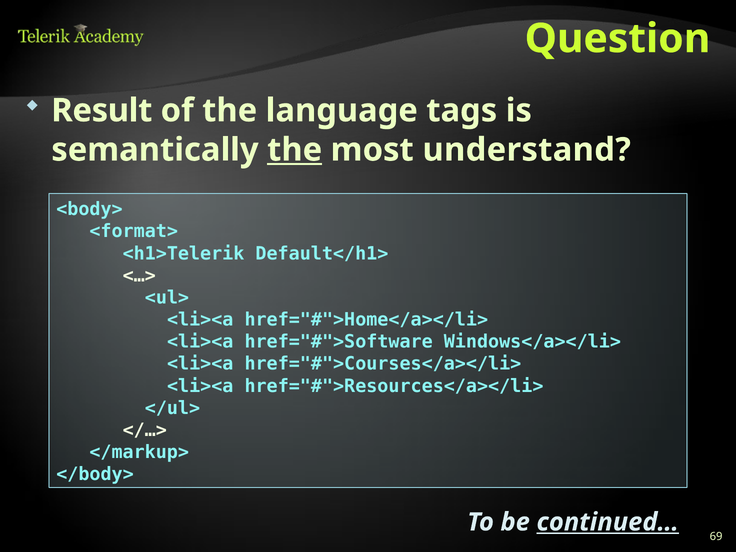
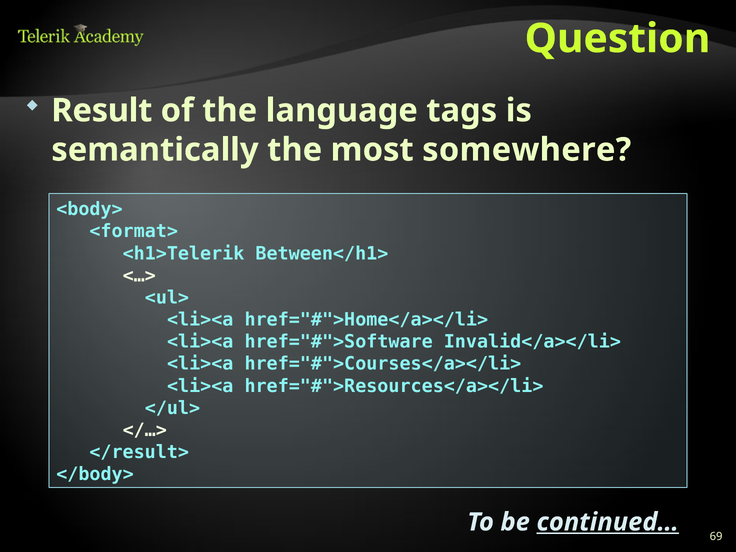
the underline: present -> none (295, 150)
understand: understand -> somewhere (527, 150)
Default</h1>: Default</h1> -> Between</h1> (322, 253)
Windows</a></li>: Windows</a></li> -> Invalid</a></li> (532, 342)
</markup>: </markup> -> </result> (139, 452)
